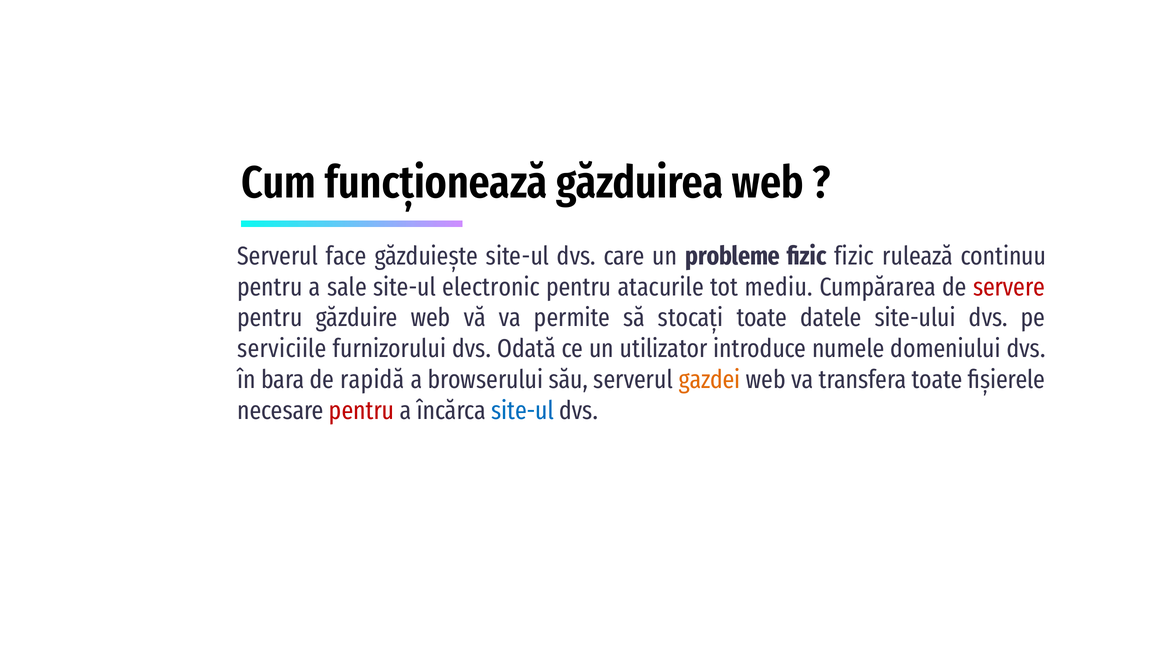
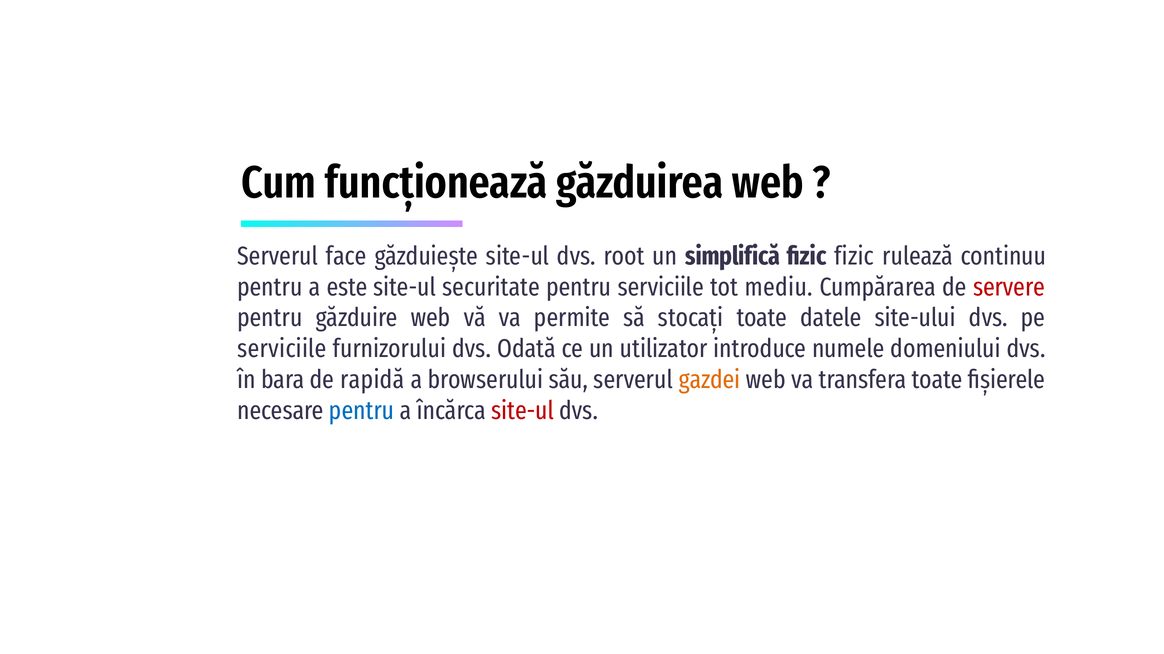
care: care -> root (624, 256)
probleme: probleme -> simplifică (733, 256)
sale: sale -> este (347, 287)
electronic: electronic -> securitate (491, 287)
pentru atacurile: atacurile -> serviciile (661, 287)
pentru colour: red -> blue (362, 411)
site-ul colour: blue -> red (523, 411)
